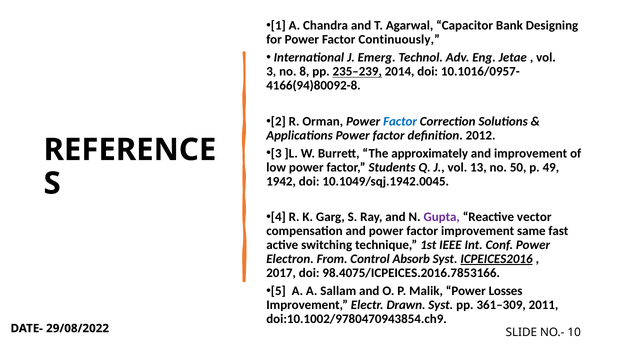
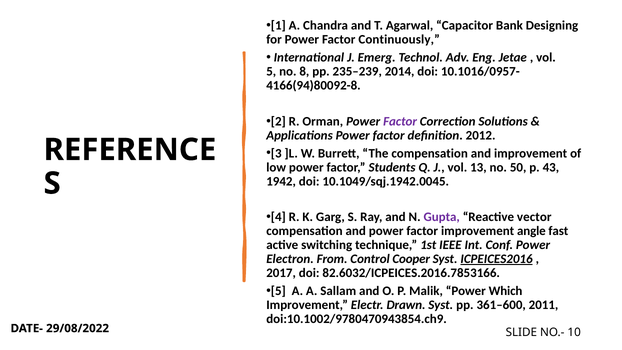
3: 3 -> 5 (271, 72)
235–239 underline: present -> none (357, 72)
Factor colour: blue -> purple (400, 121)
The approximately: approximately -> compensation (430, 153)
49: 49 -> 43 (551, 167)
same: same -> angle (531, 231)
Absorb: Absorb -> Cooper (411, 259)
98.4075/ICPEICES.2016.7853166: 98.4075/ICPEICES.2016.7853166 -> 82.6032/ICPEICES.2016.7853166 (411, 273)
Losses: Losses -> Which (506, 291)
361–309: 361–309 -> 361–600 (501, 305)
